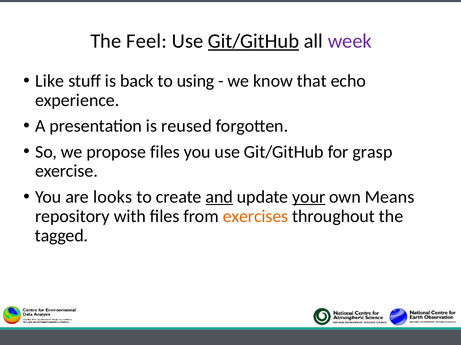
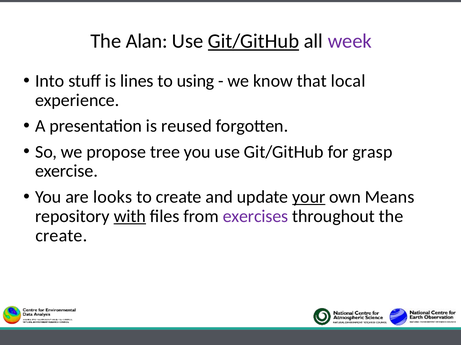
Feel: Feel -> Alan (147, 41)
Like: Like -> Into (50, 81)
back: back -> lines (137, 81)
echo: echo -> local (348, 81)
propose files: files -> tree (165, 152)
and underline: present -> none (219, 197)
with underline: none -> present (130, 217)
exercises colour: orange -> purple (255, 217)
tagged: tagged -> create (61, 236)
